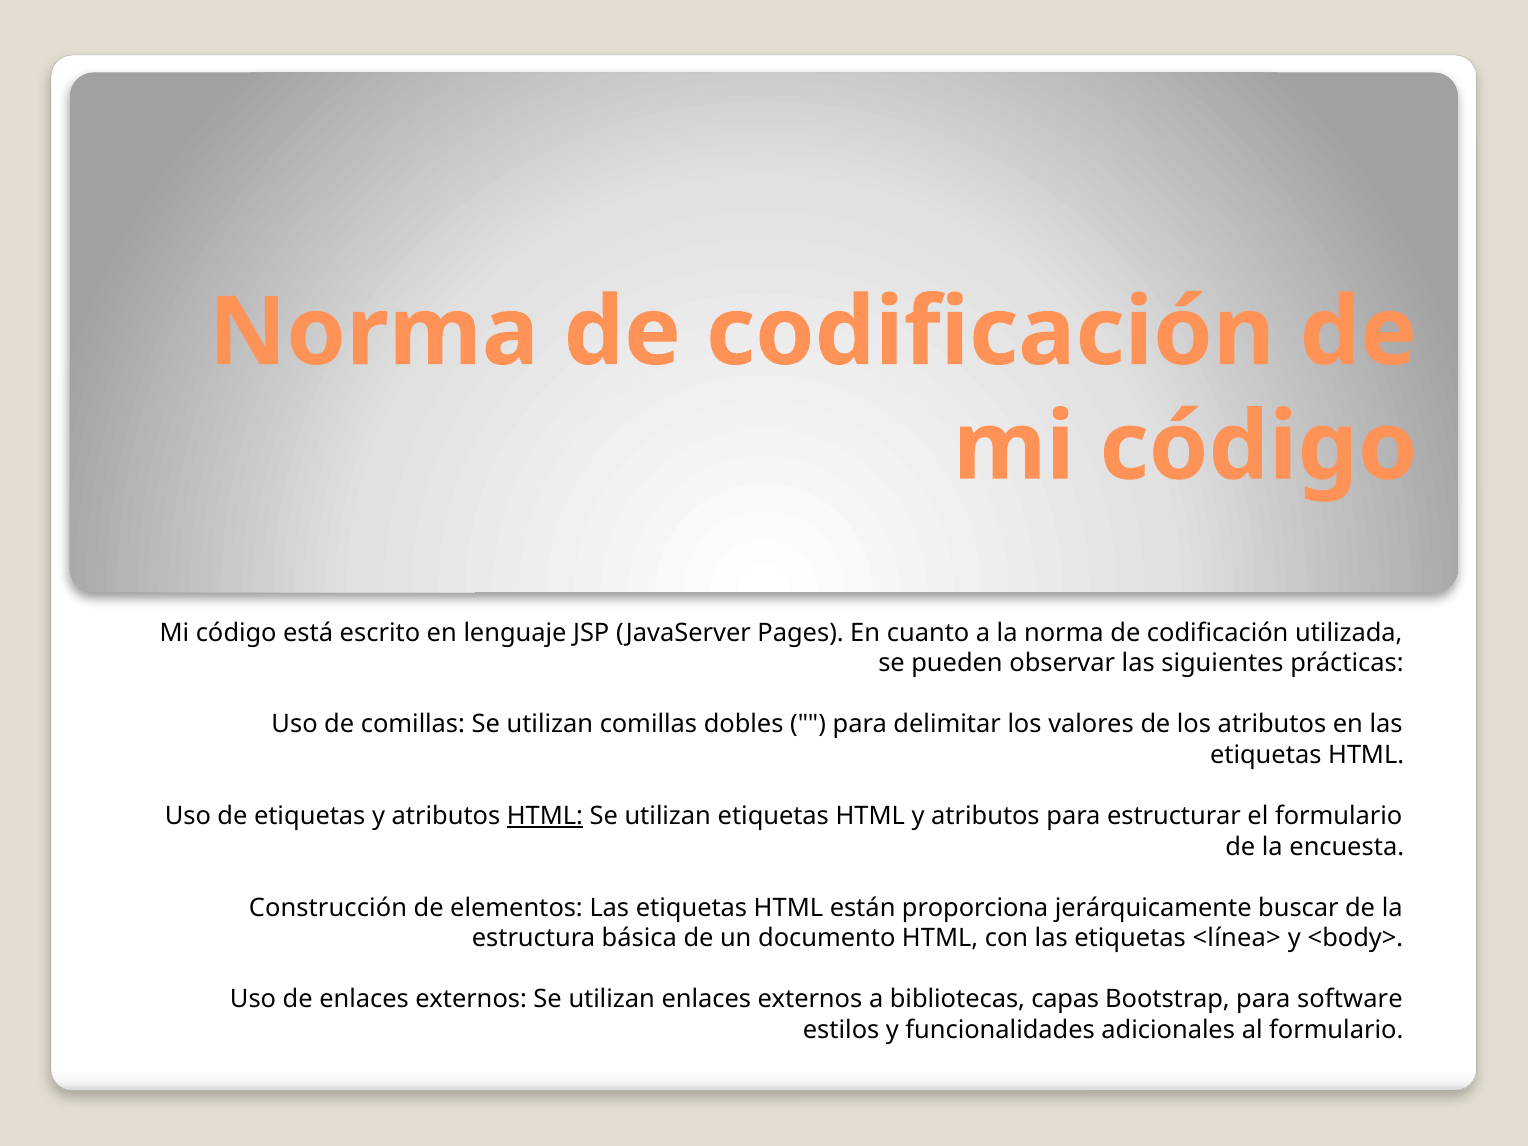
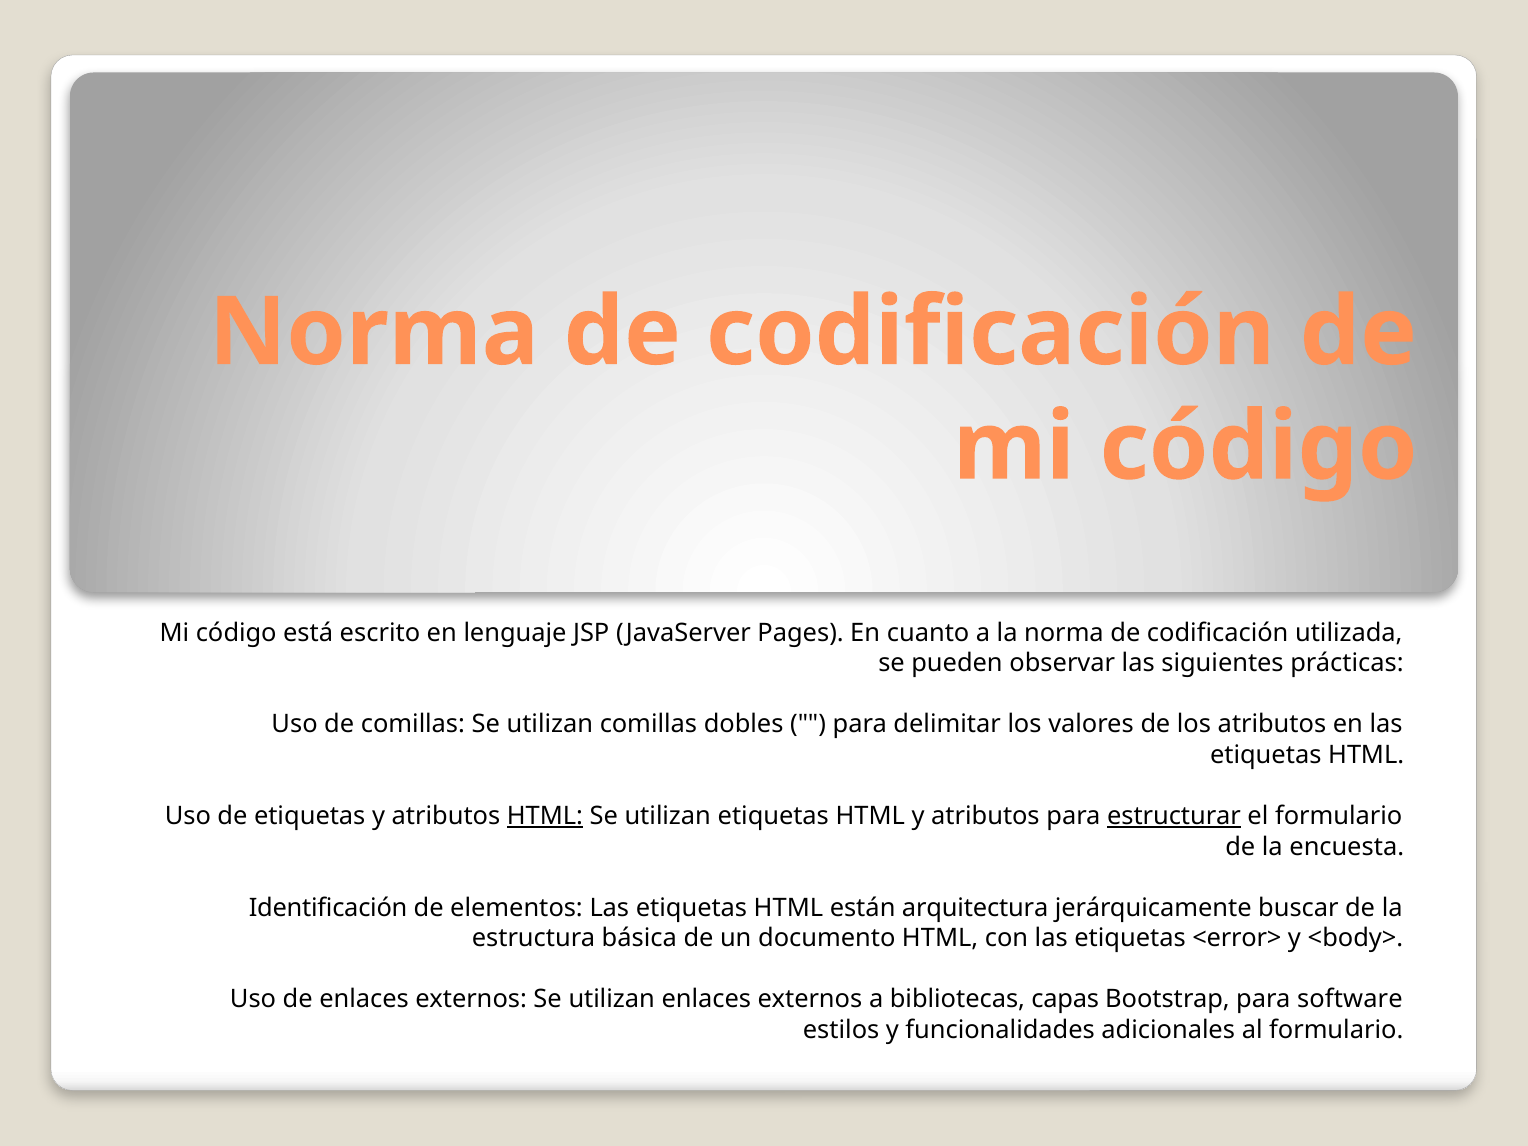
estructurar underline: none -> present (1174, 816)
Construcción: Construcción -> Identificación (328, 908)
proporciona: proporciona -> arquitectura (975, 908)
<línea>: <línea> -> <error> (1237, 938)
